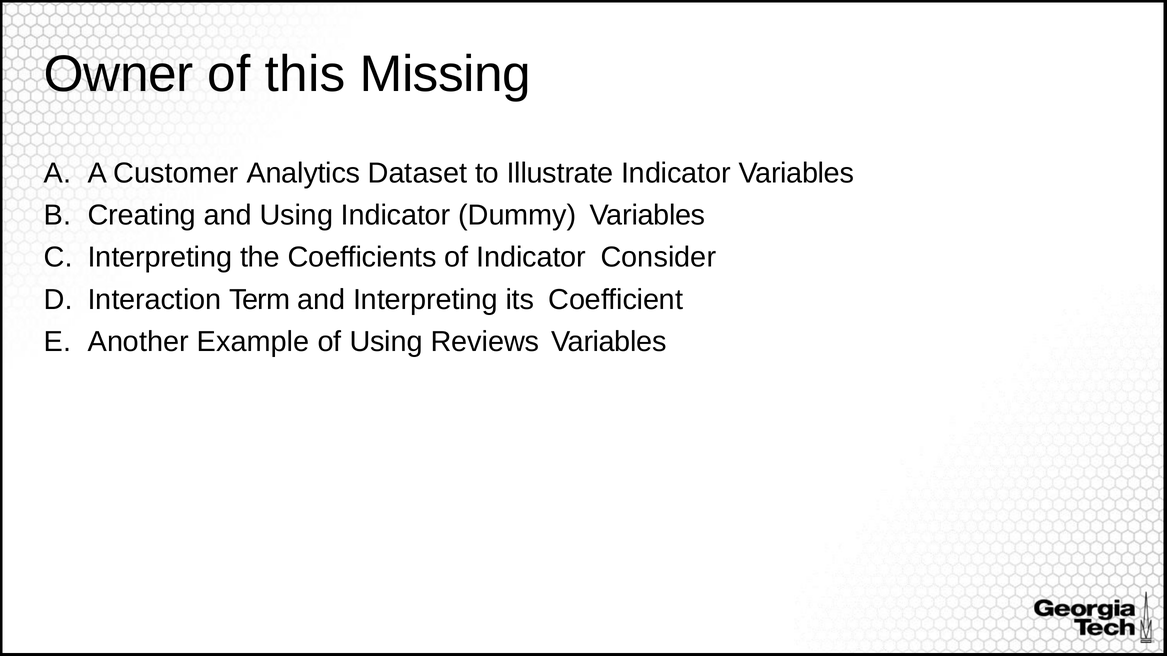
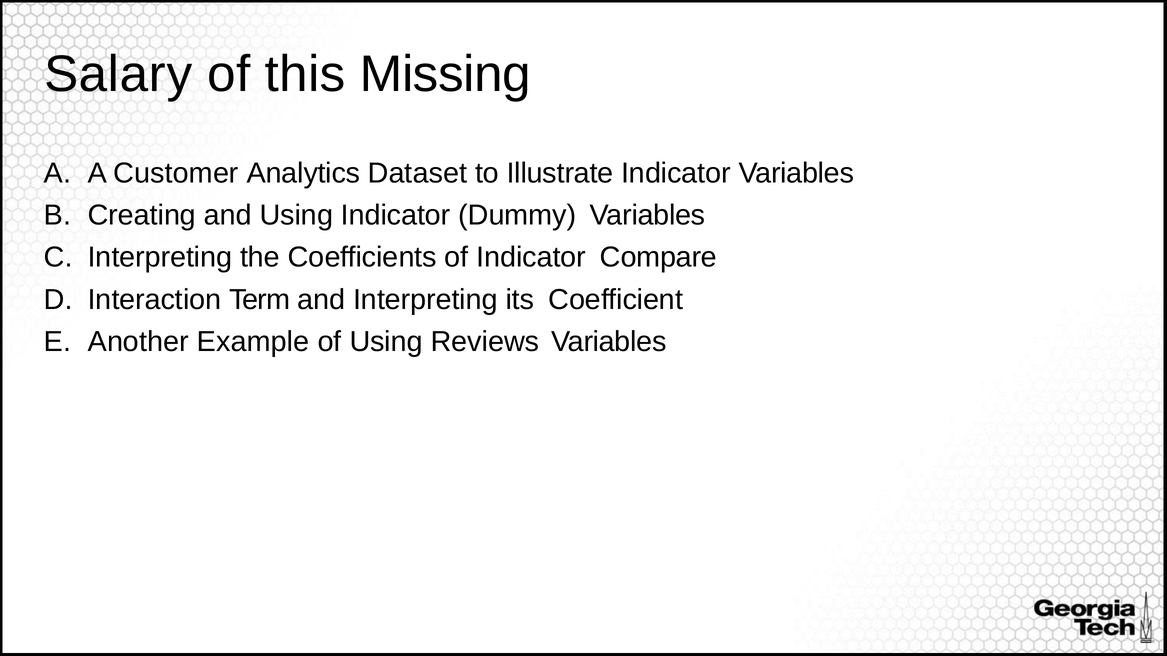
Owner: Owner -> Salary (118, 75)
Consider: Consider -> Compare (659, 257)
